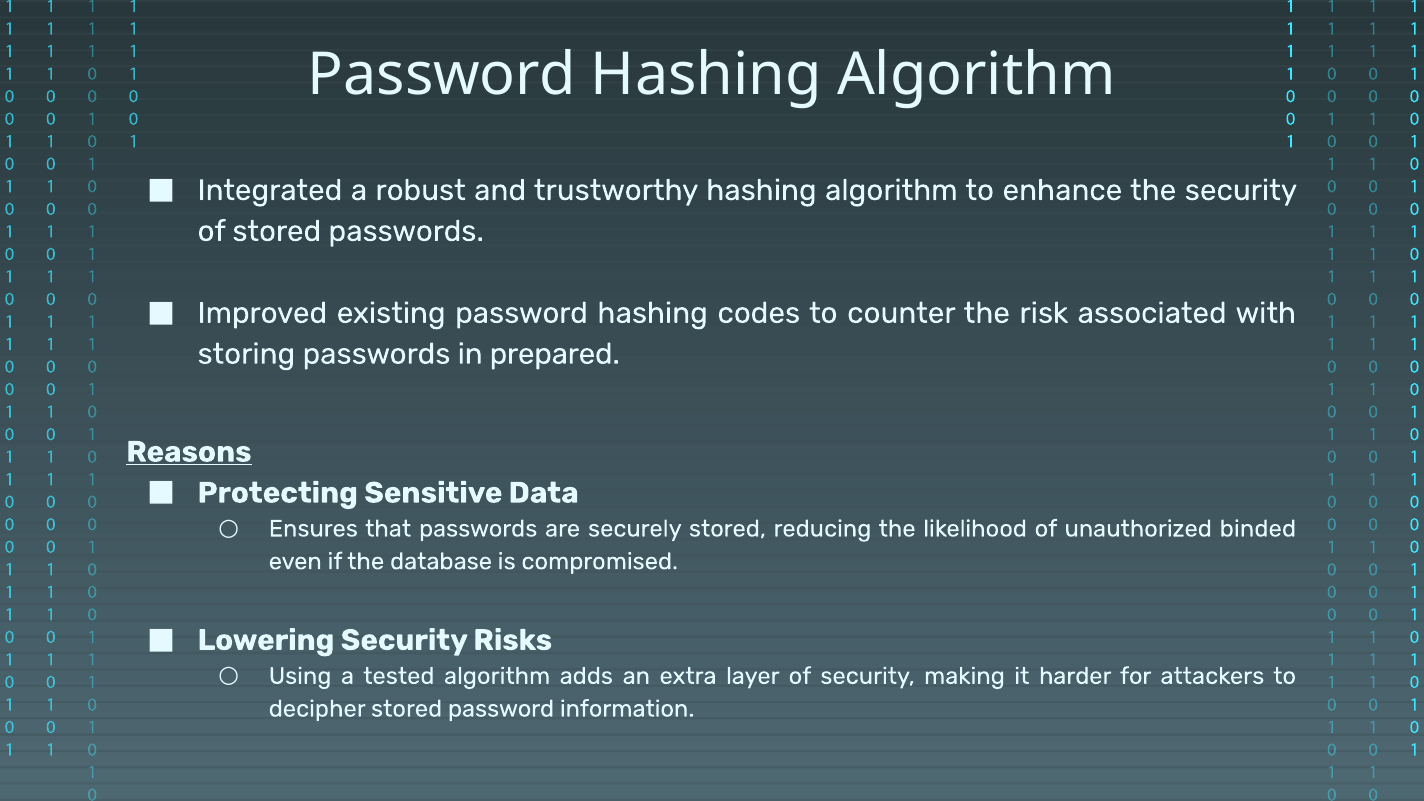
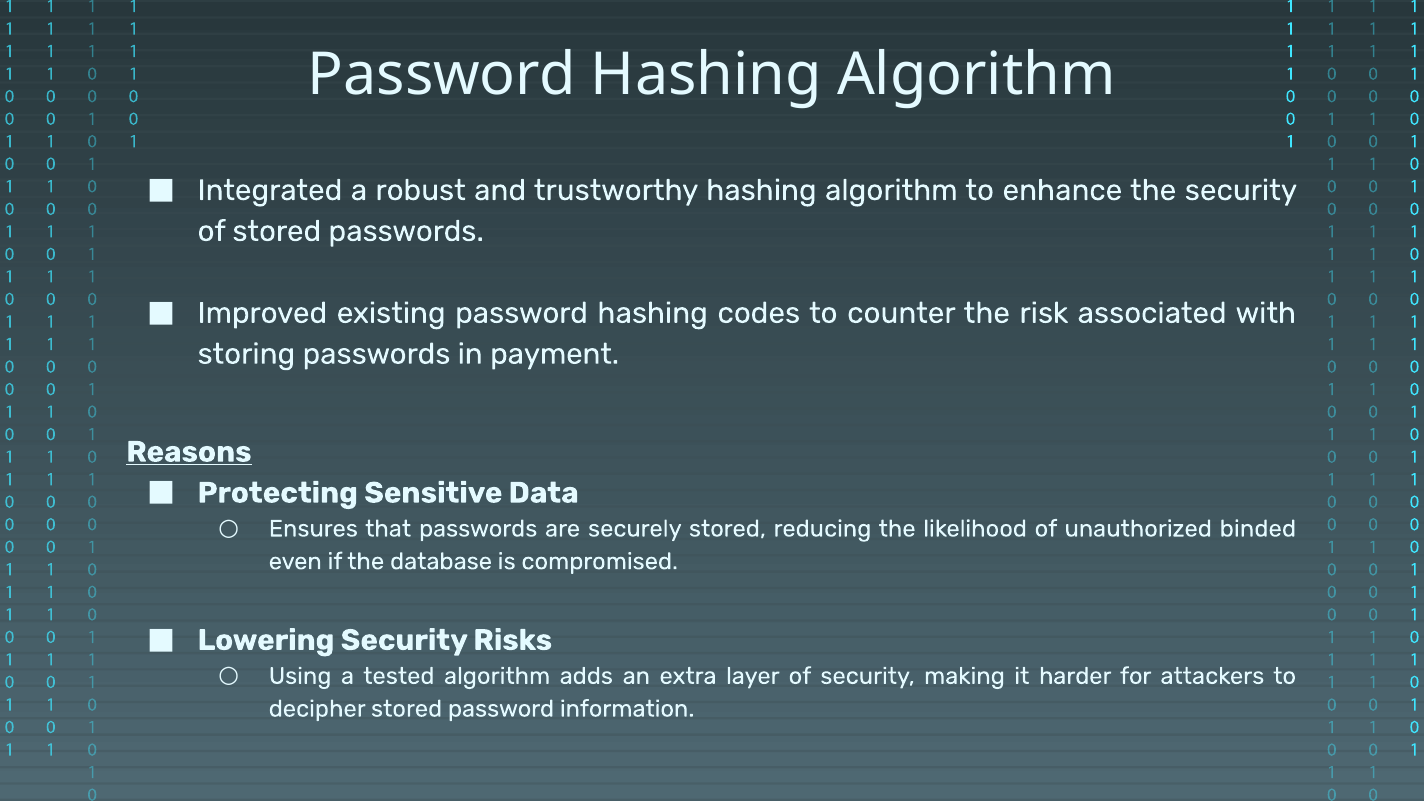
prepared: prepared -> payment (555, 354)
